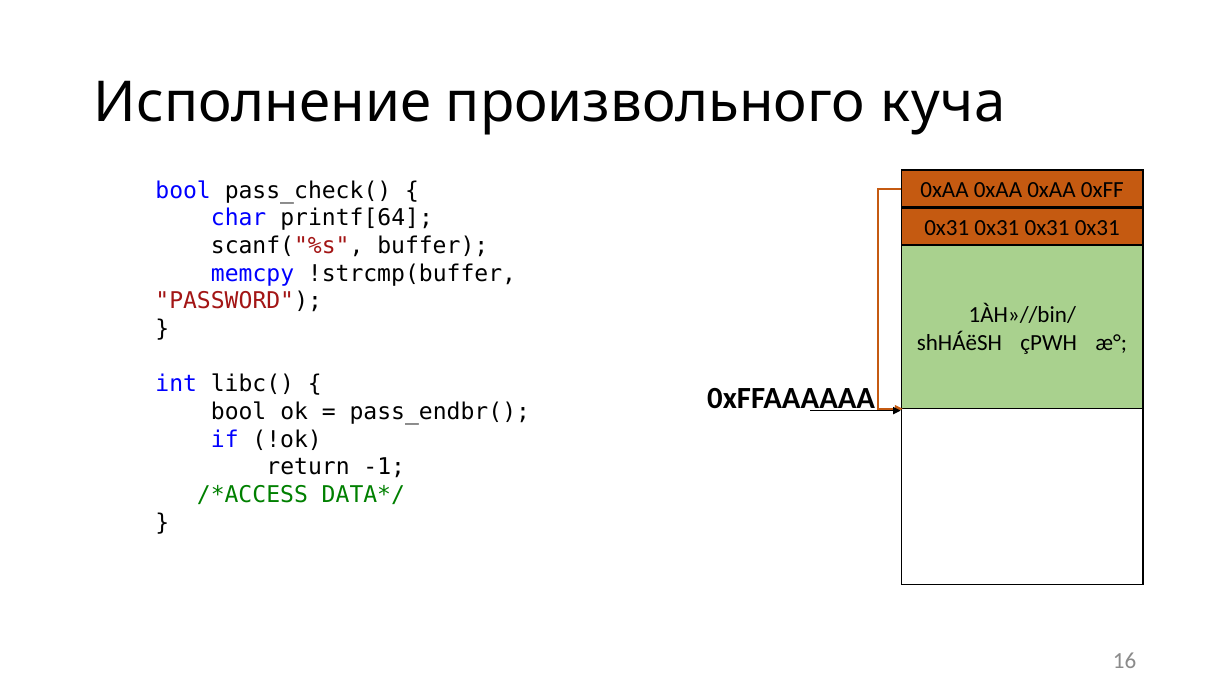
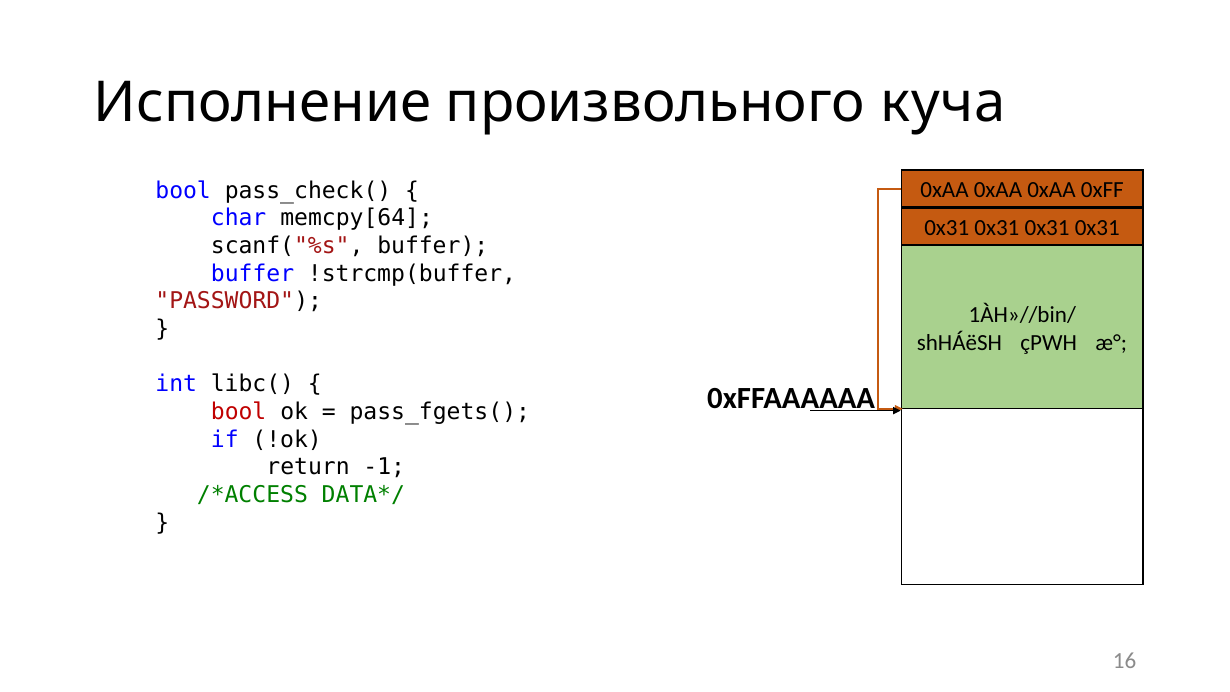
printf[64: printf[64 -> memcpy[64 (357, 218)
memcpy: memcpy -> buffer (253, 274)
bool colour: black -> red (239, 412)
pass_endbr(: pass_endbr( -> pass_fgets( (440, 412)
